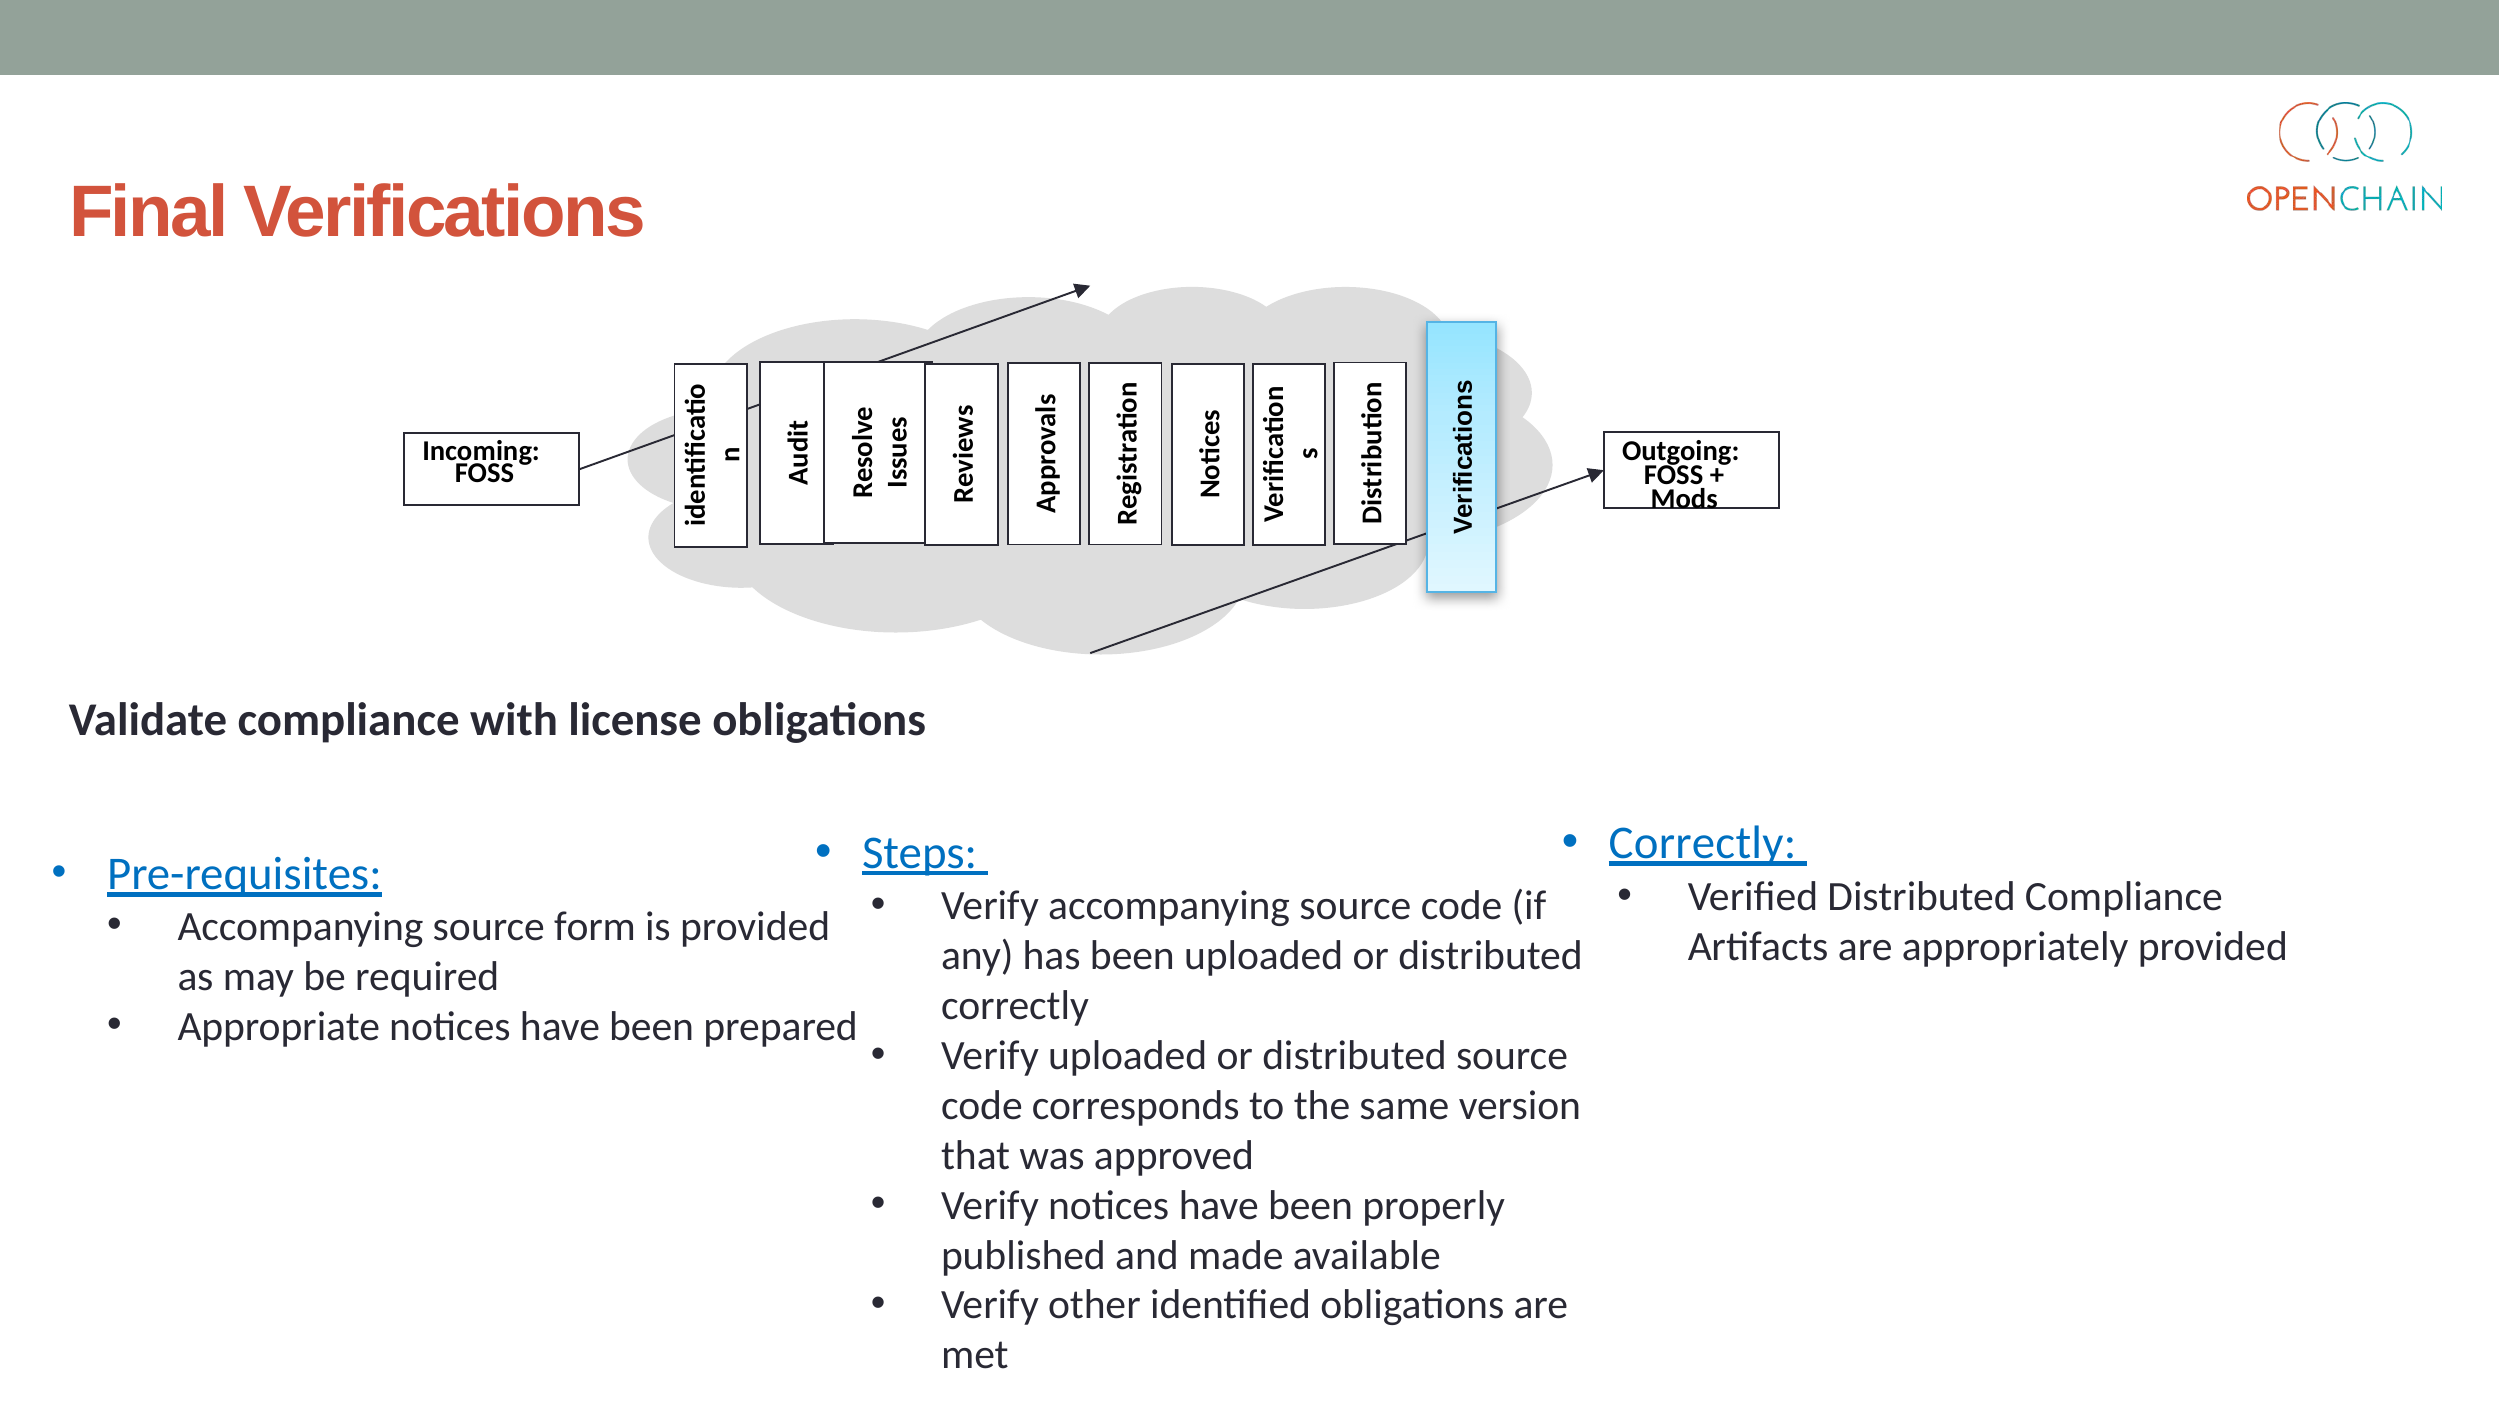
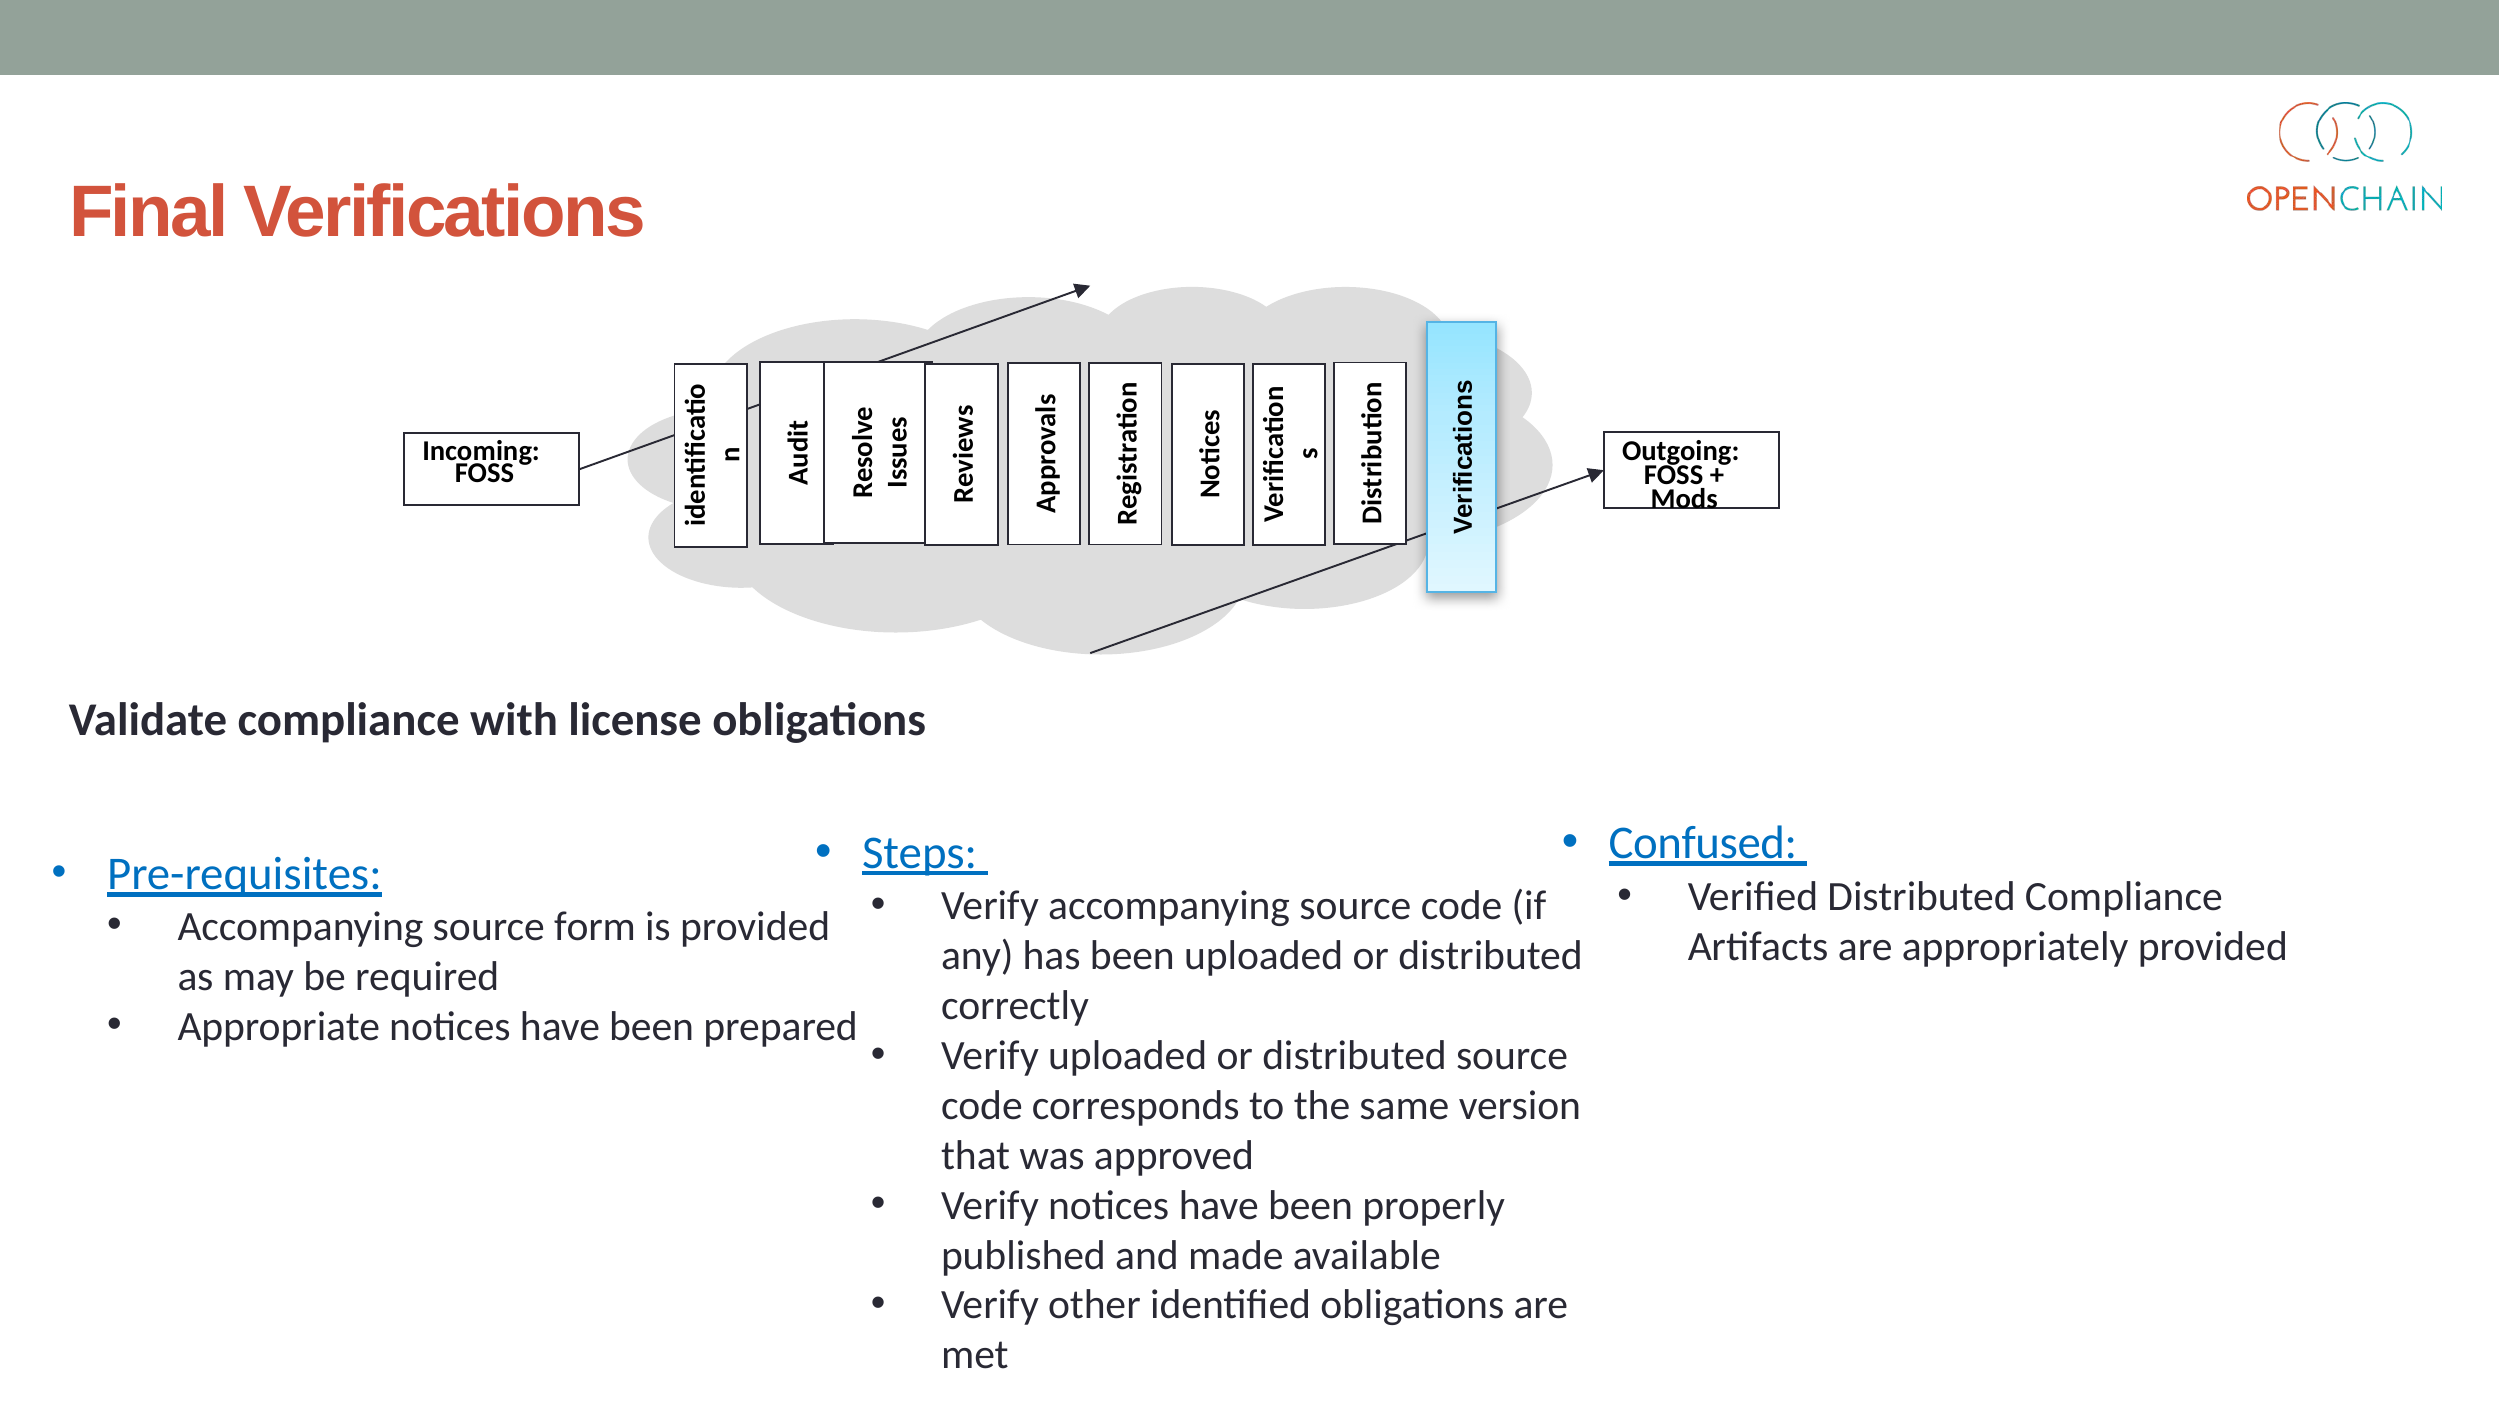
Correctly: Correctly -> Confused (1703, 843)
